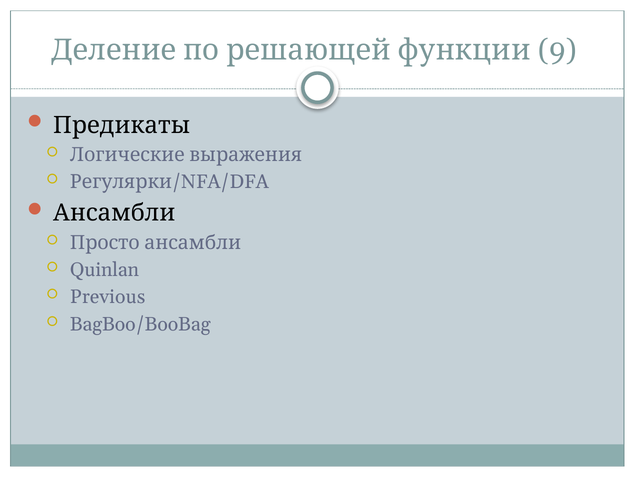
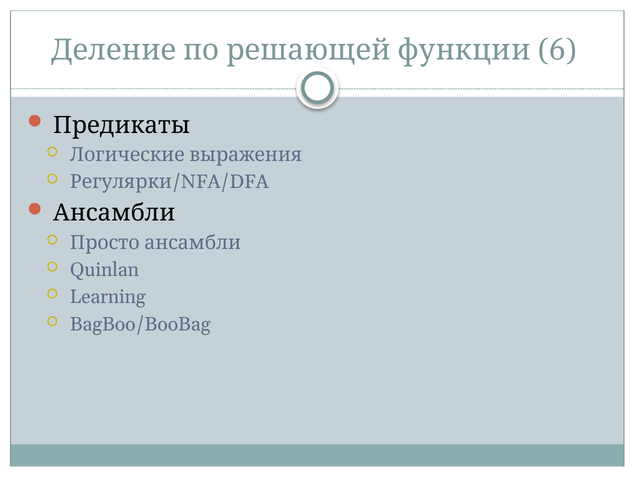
9: 9 -> 6 (557, 50)
Previous: Previous -> Learning (108, 296)
